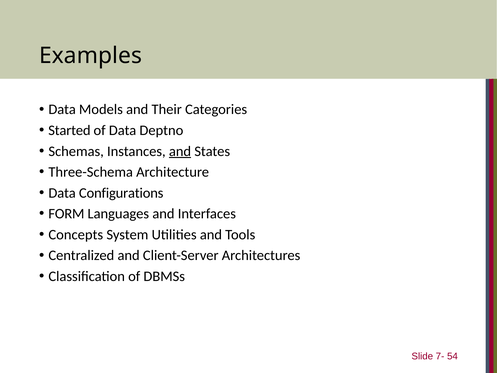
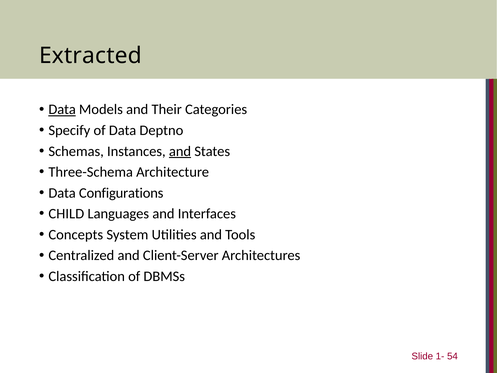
Examples: Examples -> Extracted (90, 56)
Data underline: none -> present (62, 109)
Started: Started -> Specify (69, 130)
FORM: FORM -> CHILD (66, 214)
7-: 7- -> 1- (440, 356)
